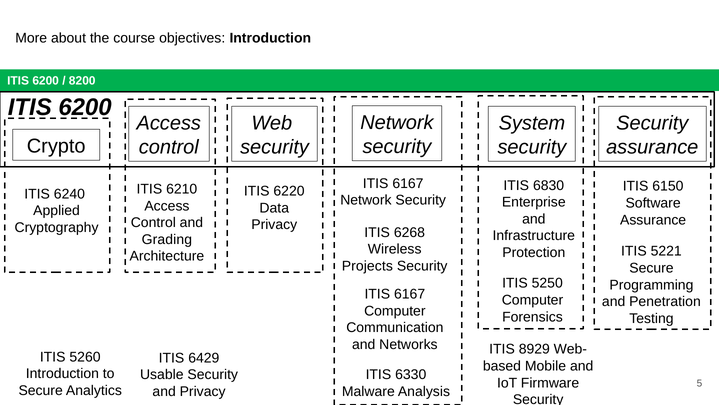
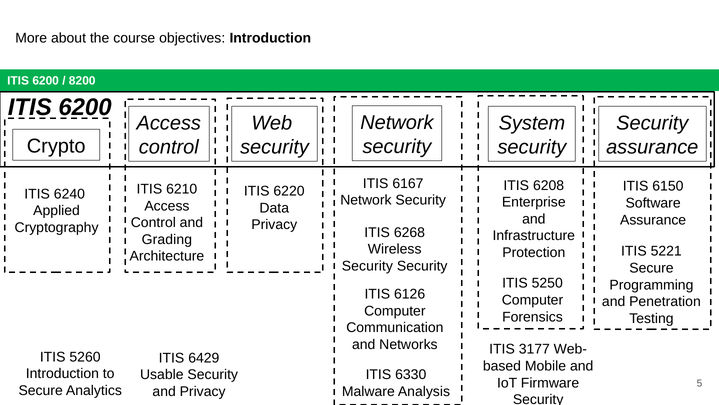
6830: 6830 -> 6208 (549, 185)
Projects: Projects -> Security (367, 266)
6167: 6167 -> 6126 (410, 294)
8929: 8929 -> 3177 (534, 349)
